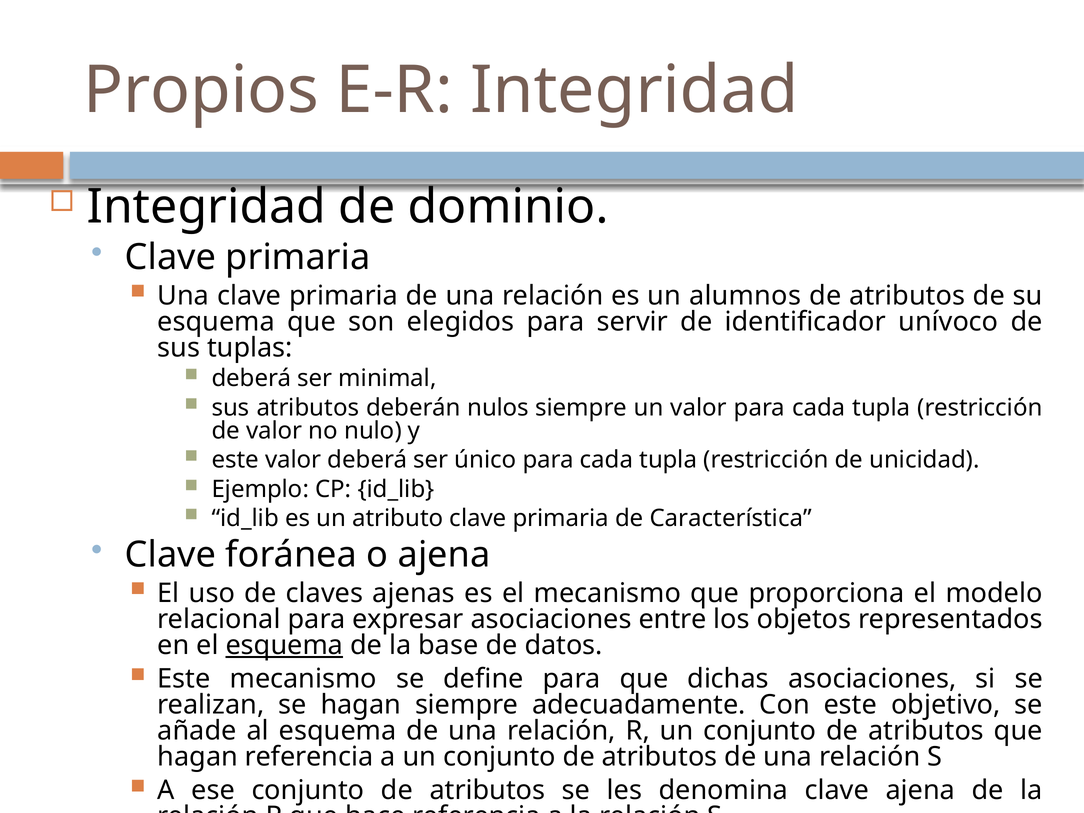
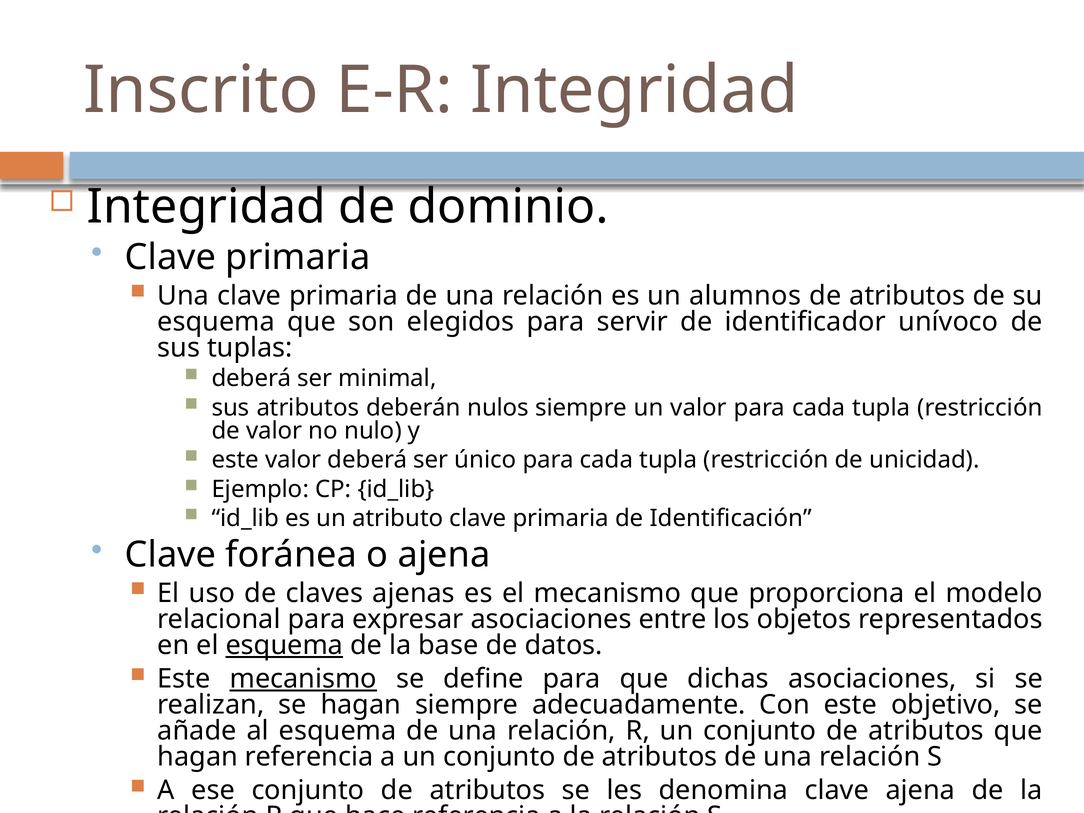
Propios: Propios -> Inscrito (201, 90)
Característica: Característica -> Identificación (731, 518)
mecanismo underline: none -> present (303, 679)
